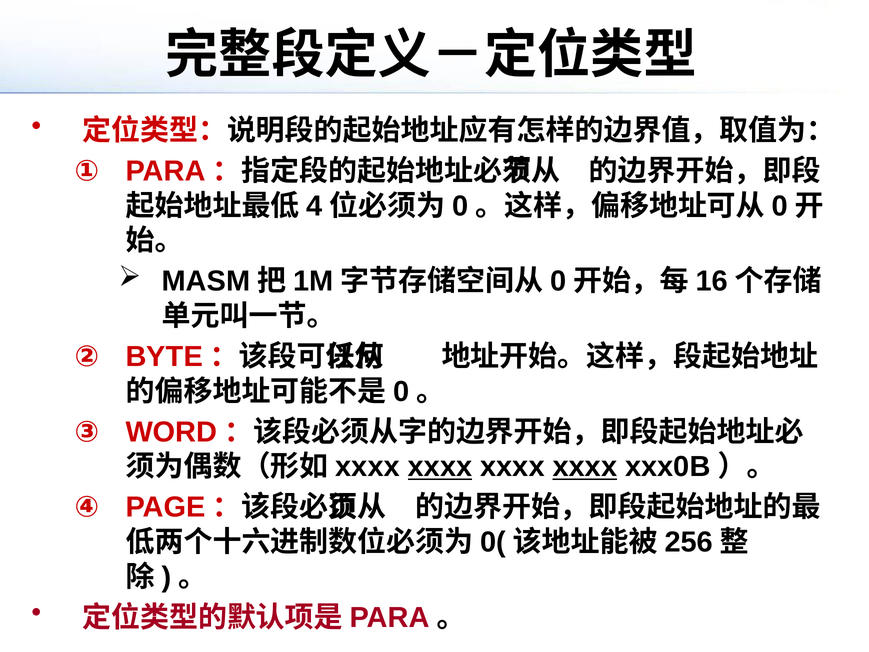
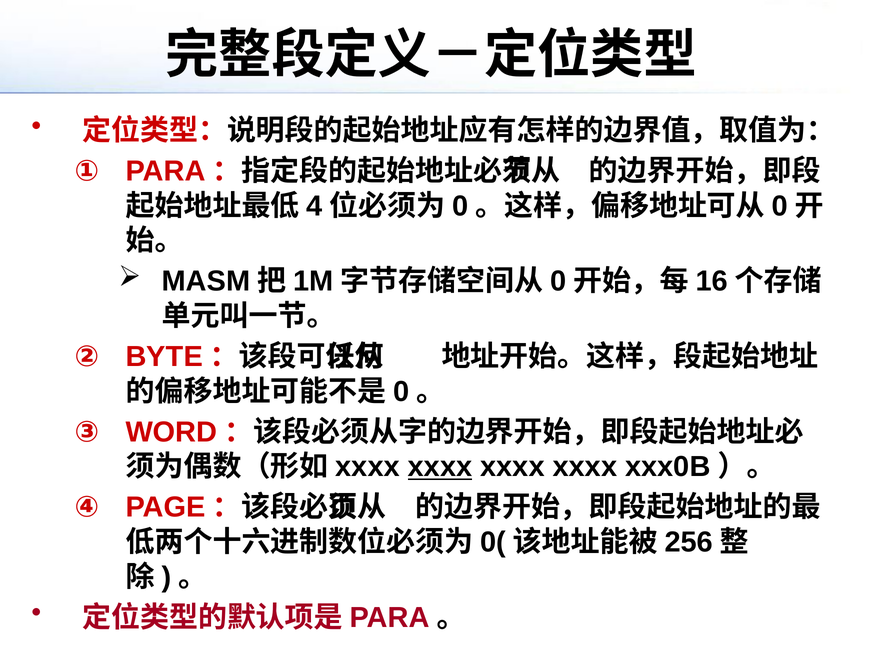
xxxx underline: present -> none (585, 467)
